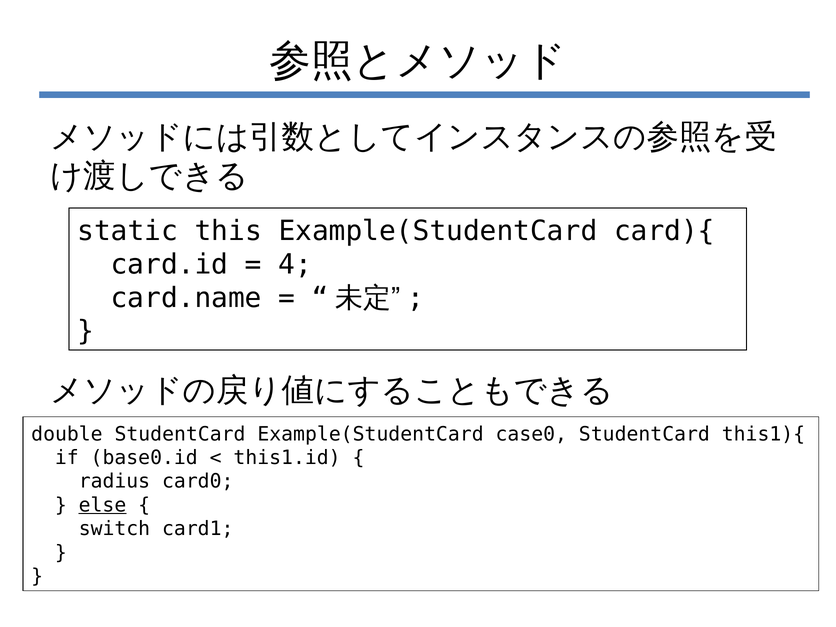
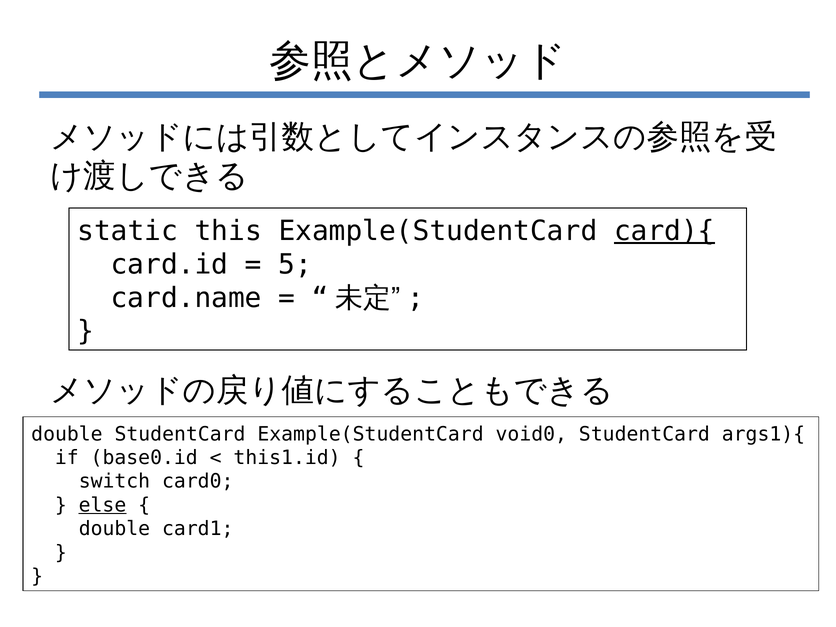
card){ underline: none -> present (664, 231)
4: 4 -> 5 (295, 264)
case0: case0 -> void0 (531, 434)
this1){: this1){ -> args1){ (763, 434)
radius: radius -> switch (114, 481)
switch: switch -> double (114, 529)
